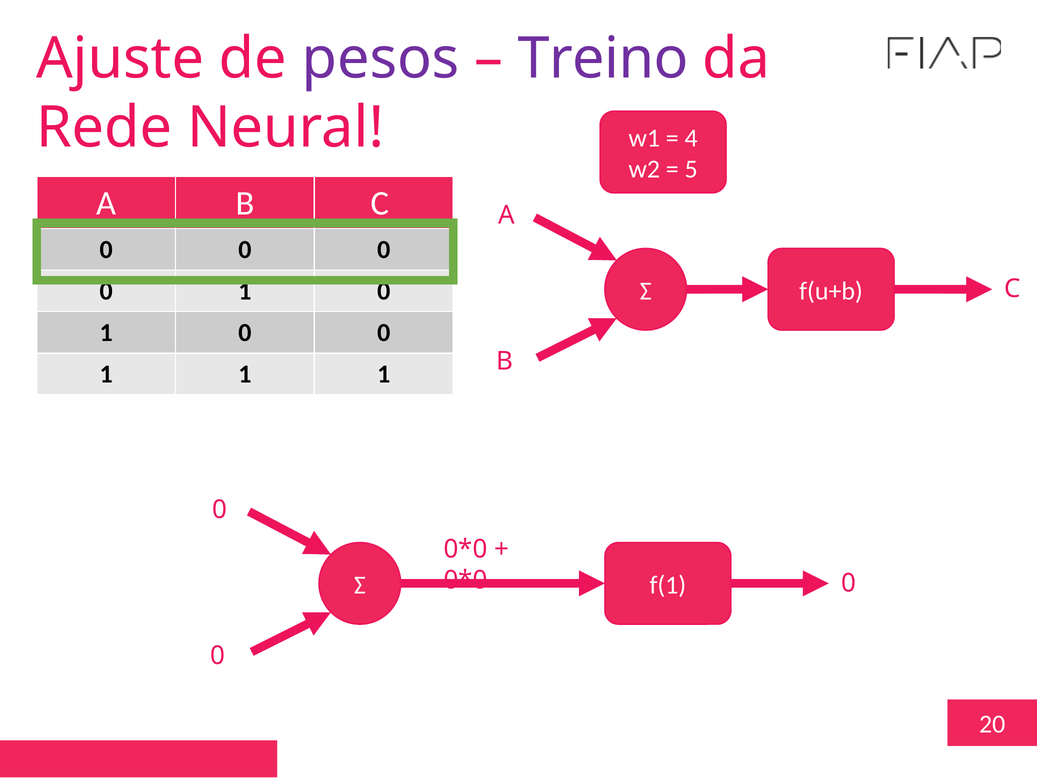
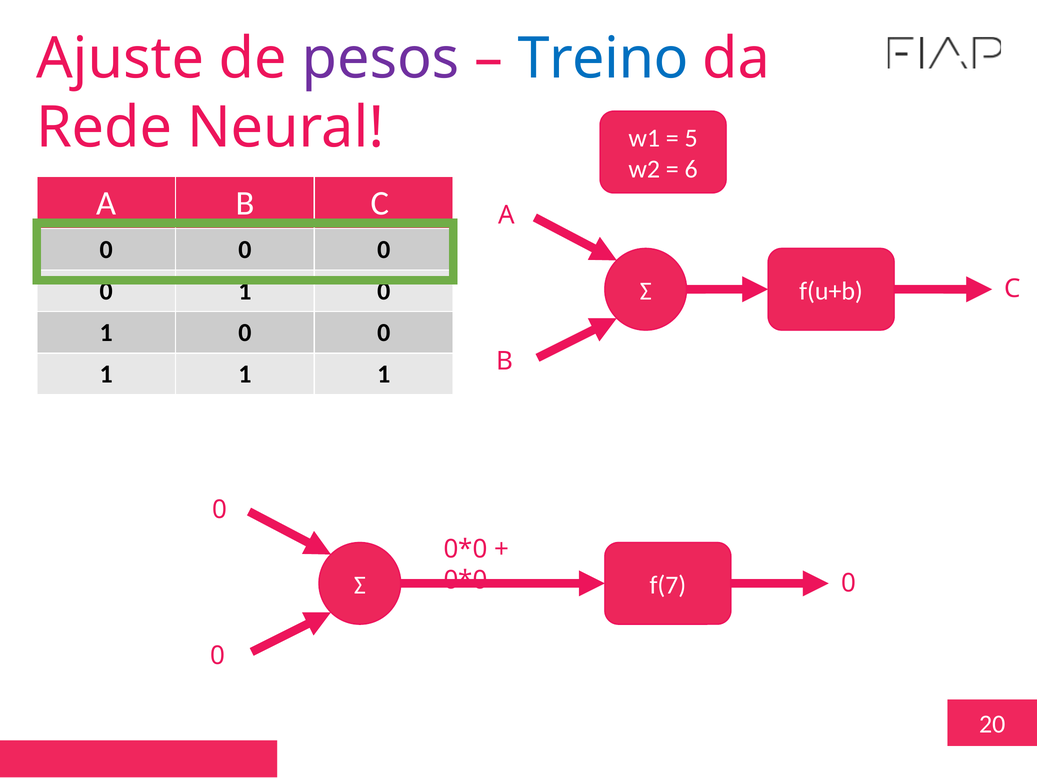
Treino colour: purple -> blue (603, 59)
4: 4 -> 5 (691, 138)
5: 5 -> 6 (691, 169)
f(1: f(1 -> f(7 (668, 585)
